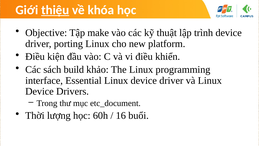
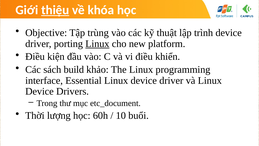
make: make -> trùng (98, 33)
Linux underline: none -> present (97, 44)
16: 16 -> 10 (121, 115)
